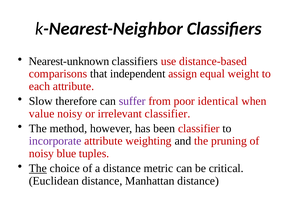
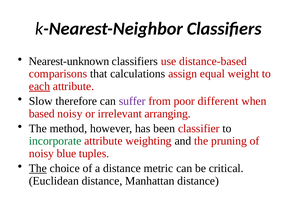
independent: independent -> calculations (138, 74)
each underline: none -> present (40, 86)
identical: identical -> different (218, 101)
value: value -> based (42, 113)
irrelevant classifier: classifier -> arranging (168, 113)
incorporate colour: purple -> green (55, 141)
